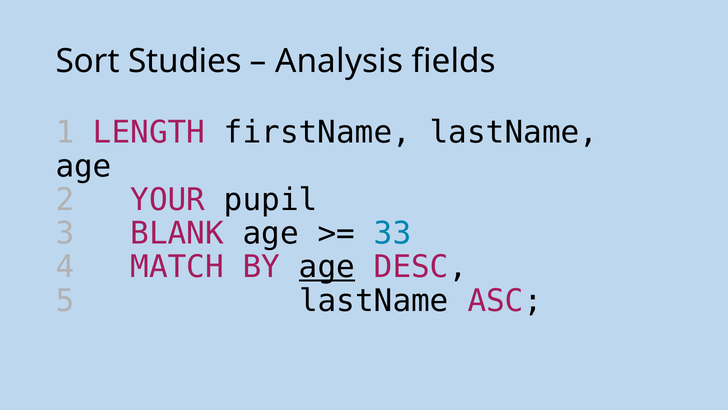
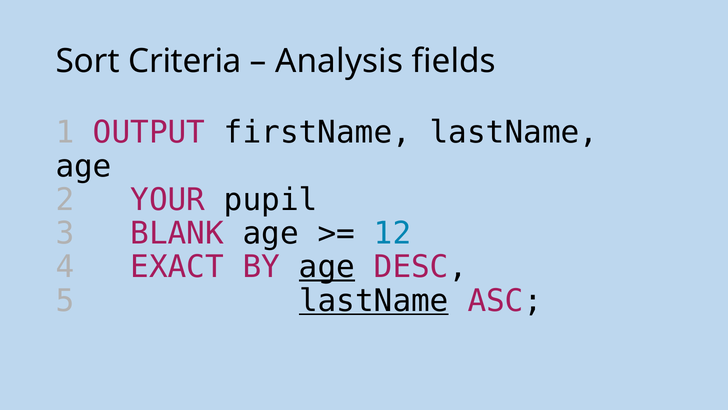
Studies: Studies -> Criteria (185, 61)
LENGTH: LENGTH -> OUTPUT (149, 133)
33: 33 -> 12 (393, 233)
MATCH: MATCH -> EXACT (177, 267)
lastName underline: none -> present (374, 300)
